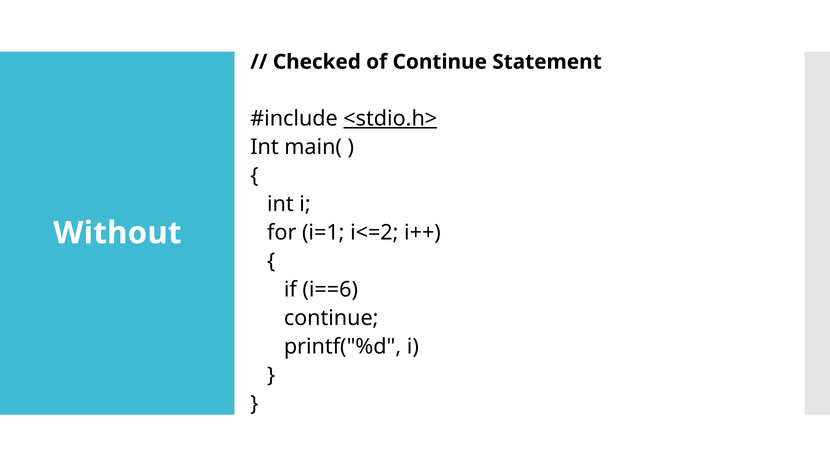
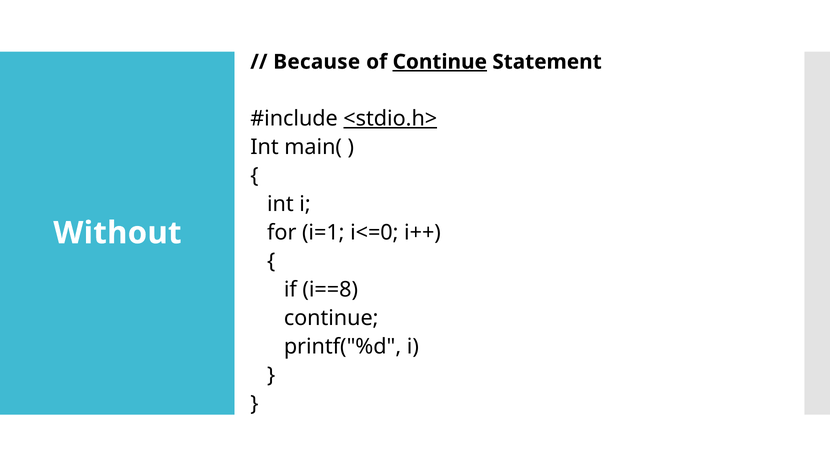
Checked: Checked -> Because (317, 62)
Continue underline: none -> present (440, 62)
i<=2: i<=2 -> i<=0 (374, 233)
i==6: i==6 -> i==8 (330, 290)
